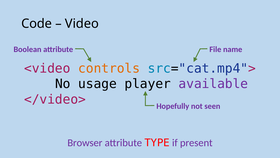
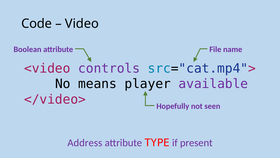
controls colour: orange -> purple (109, 68)
usage: usage -> means (97, 84)
Browser: Browser -> Address (85, 142)
